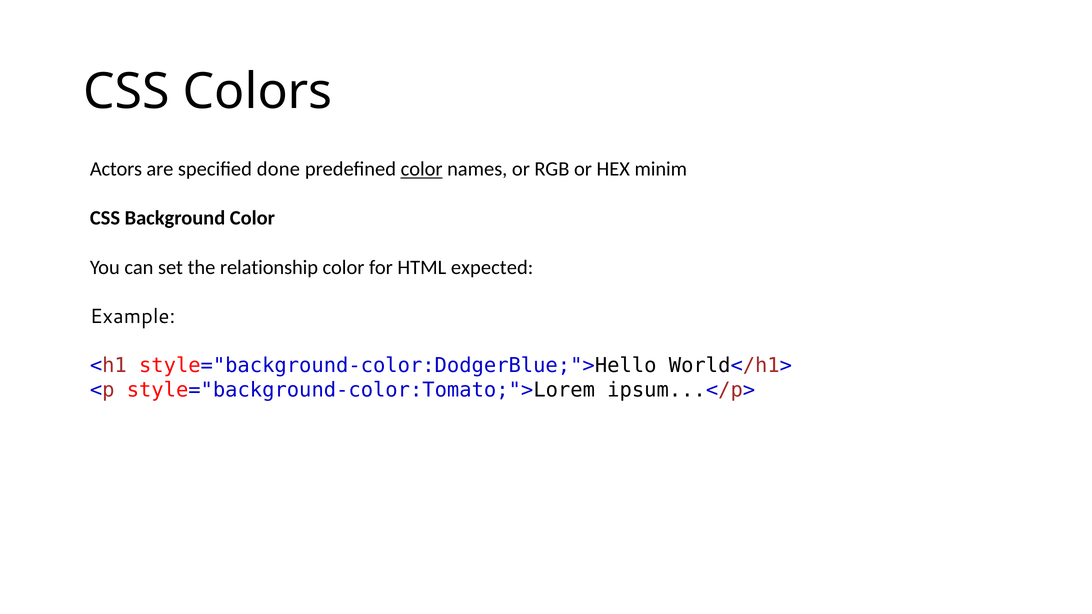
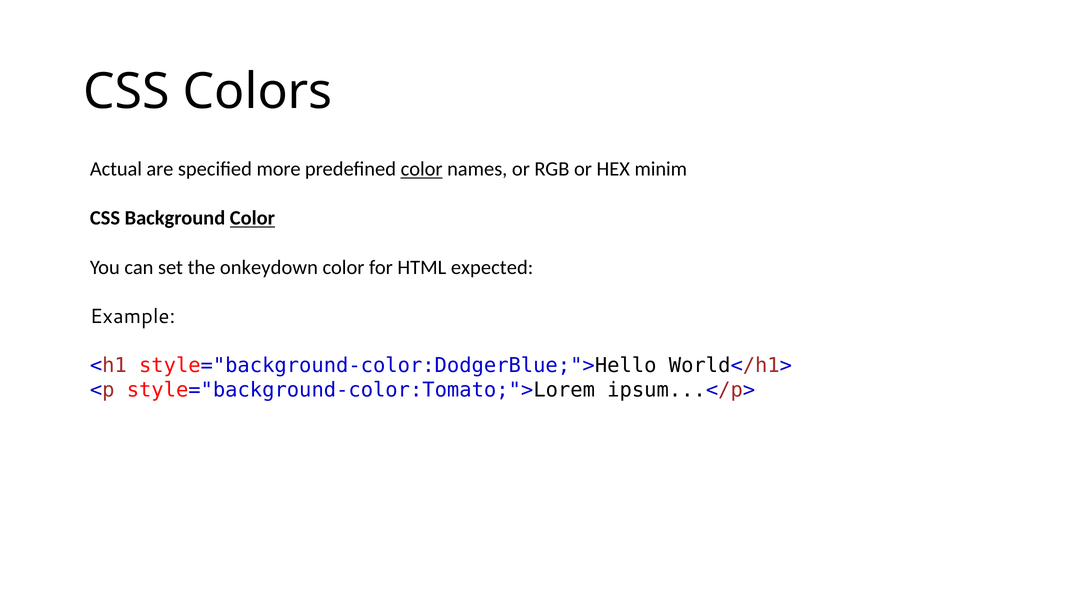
Actors: Actors -> Actual (116, 169)
done: done -> more (279, 169)
Color underline: none -> present (252, 218)
relationship: relationship -> onkeydown (269, 267)
